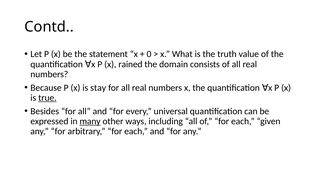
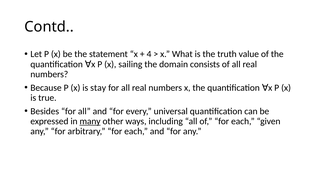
0: 0 -> 4 (149, 54)
rained: rained -> sailing (130, 64)
true underline: present -> none (47, 98)
